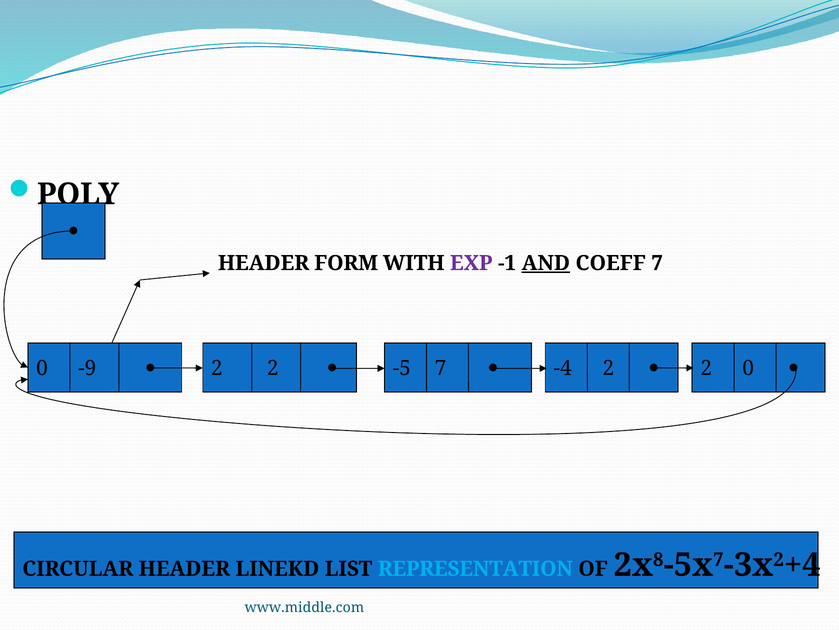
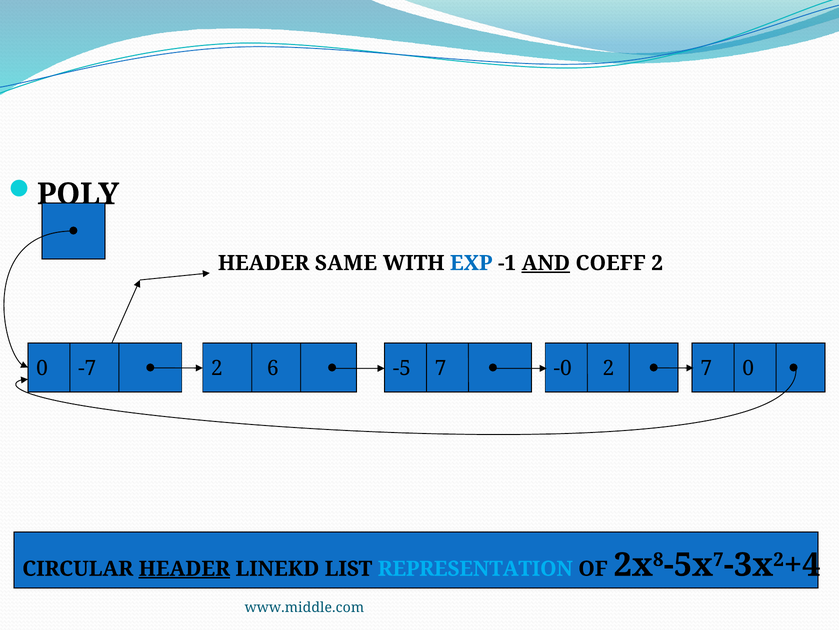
FORM: FORM -> SAME (346, 263)
EXP colour: purple -> blue (471, 263)
COEFF 7: 7 -> 2 (657, 263)
-9: -9 -> -7 (87, 368)
2: 2 -> 6 (273, 368)
-4: -4 -> -0 (563, 368)
2: 2 -> 7 (706, 368)
HEADER underline: none -> present (184, 568)
